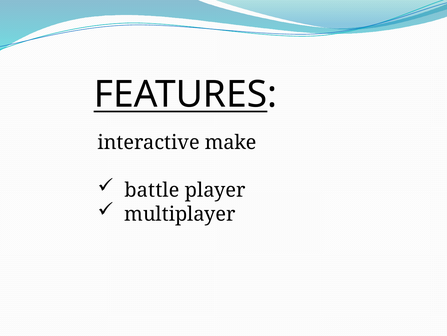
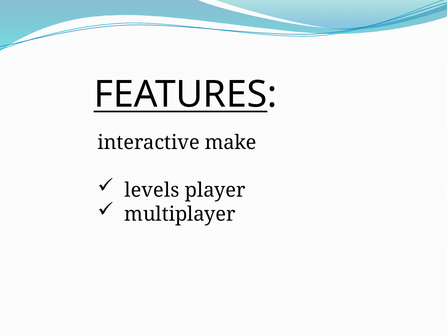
battle: battle -> levels (152, 190)
